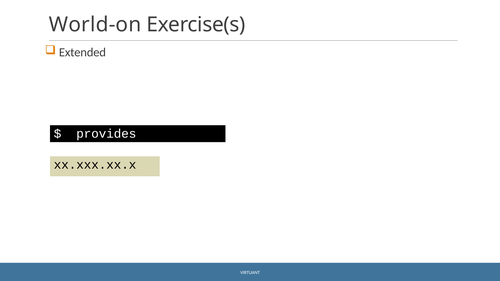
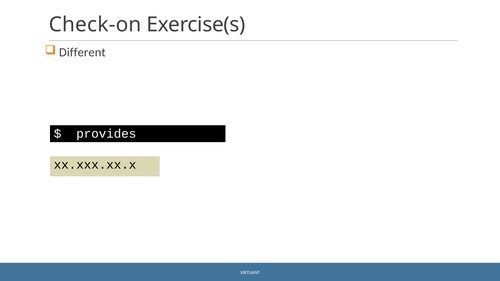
World-on: World-on -> Check-on (95, 24)
Extended: Extended -> Different (82, 52)
